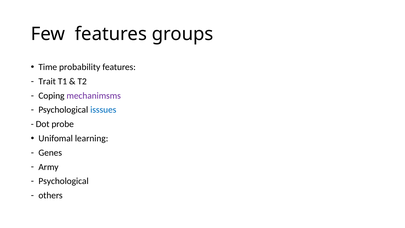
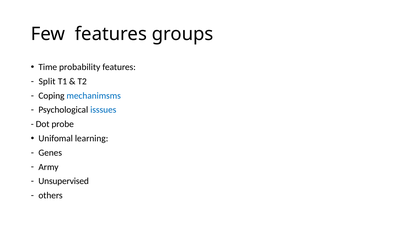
Trait: Trait -> Split (47, 81)
mechanimsms colour: purple -> blue (94, 96)
Psychological: Psychological -> Unsupervised (64, 181)
